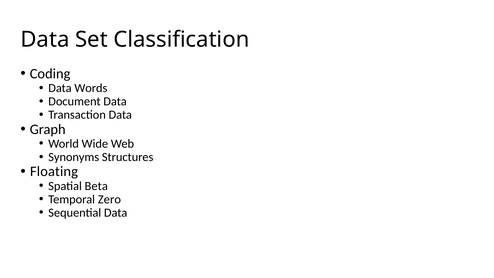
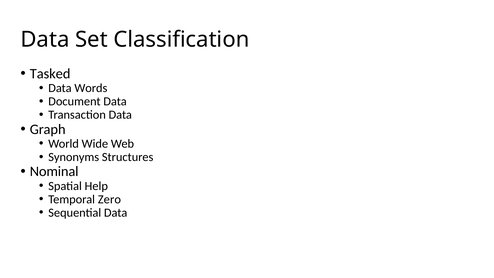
Coding: Coding -> Tasked (50, 74)
Floating: Floating -> Nominal (54, 171)
Beta: Beta -> Help (96, 186)
